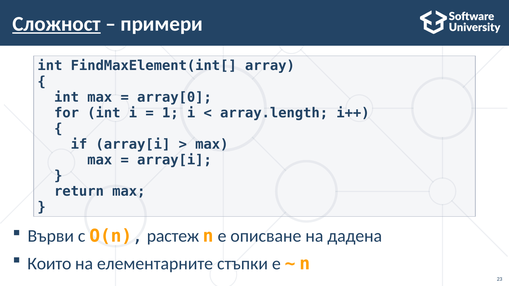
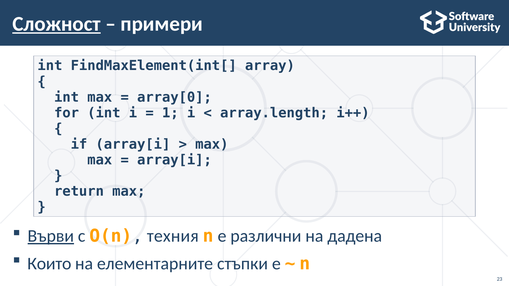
Върви underline: none -> present (51, 236)
растеж: растеж -> техния (173, 236)
описване: описване -> различни (266, 236)
